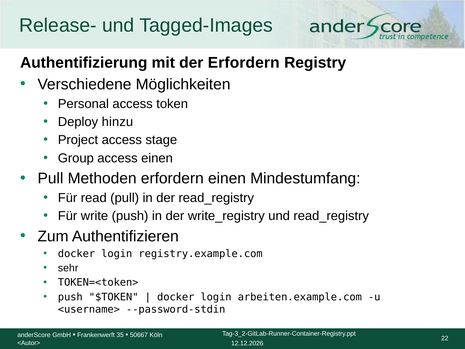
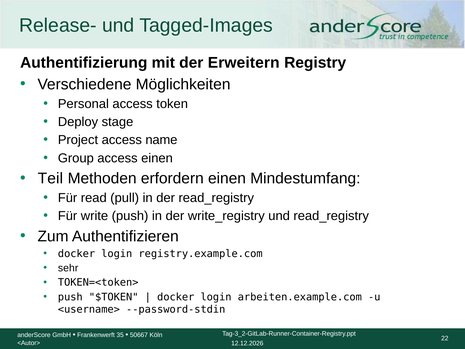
der Erfordern: Erfordern -> Erweitern (244, 63)
hinzu: hinzu -> stage (117, 122)
stage: stage -> name (161, 140)
Pull: Pull -> Teil (50, 178)
